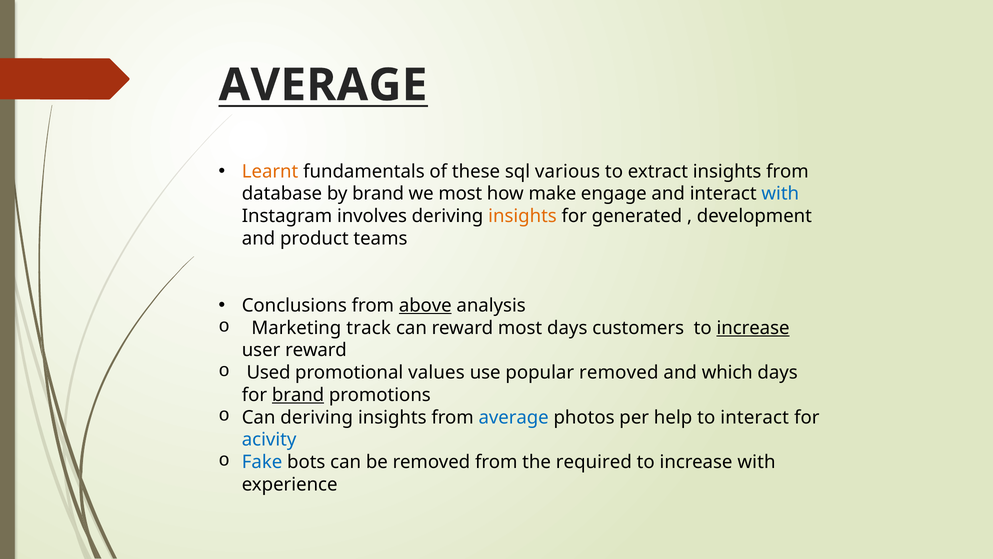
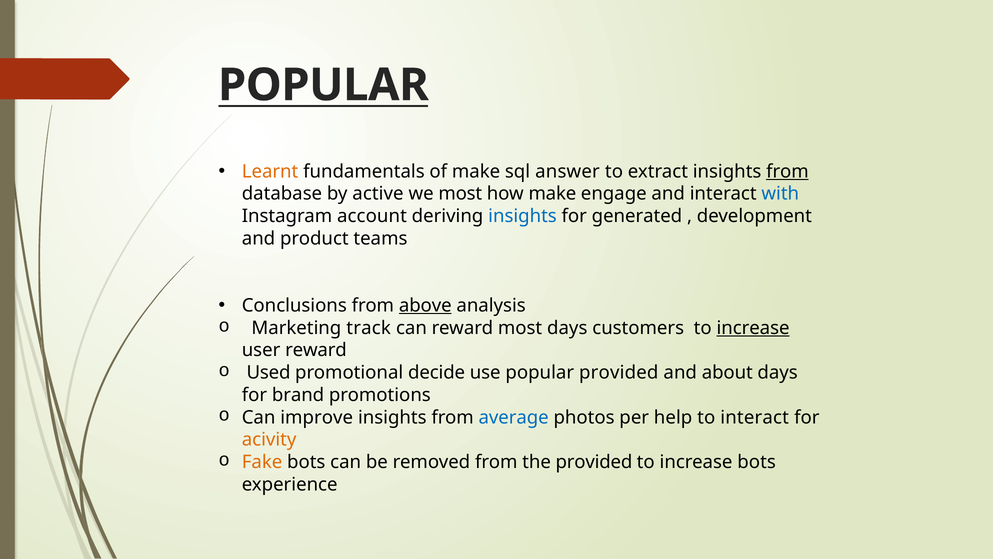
AVERAGE: AVERAGE -> POPULAR (323, 85)
of these: these -> make (476, 171)
various: various -> answer (568, 171)
from underline: none -> present (787, 171)
by brand: brand -> active (378, 194)
involves: involves -> account (372, 216)
insights colour: orange -> blue (523, 216)
values: values -> decide (437, 372)
popular removed: removed -> provided (619, 372)
which: which -> about (727, 372)
brand underline: present -> none (298, 395)
Can deriving: deriving -> improve (317, 417)
acivity colour: blue -> orange (269, 439)
Fake colour: blue -> orange (262, 462)
the required: required -> provided (594, 462)
increase with: with -> bots (757, 462)
